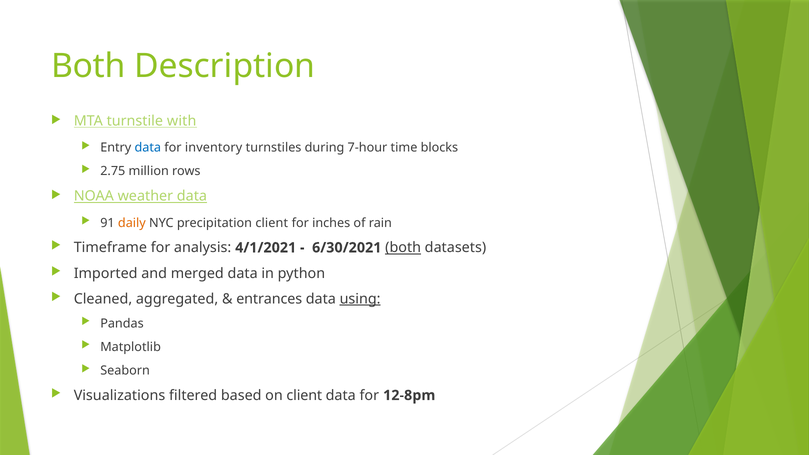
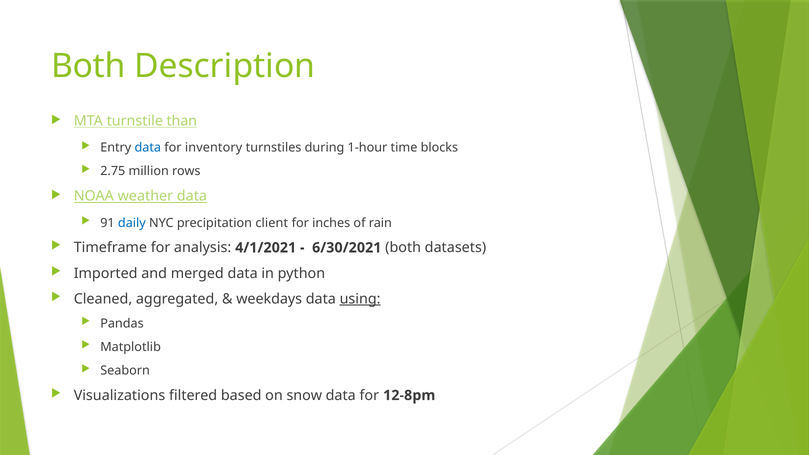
with: with -> than (182, 121)
7-hour: 7-hour -> 1-hour (367, 148)
daily colour: orange -> blue (132, 223)
both underline: present -> none (403, 248)
entrances: entrances -> weekdays (269, 299)
on client: client -> snow (304, 395)
